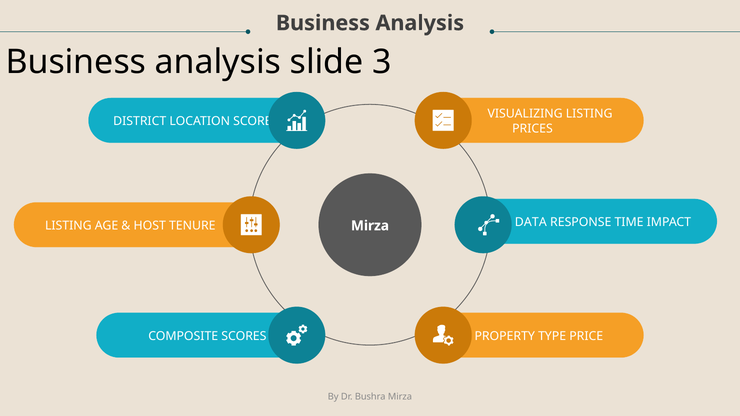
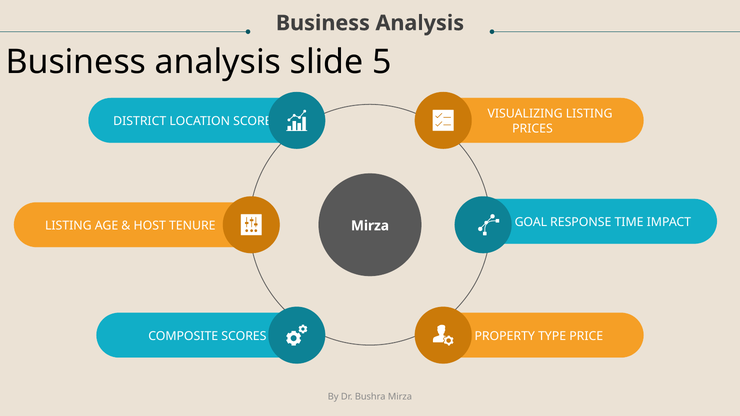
3: 3 -> 5 (382, 62)
DATA: DATA -> GOAL (531, 222)
